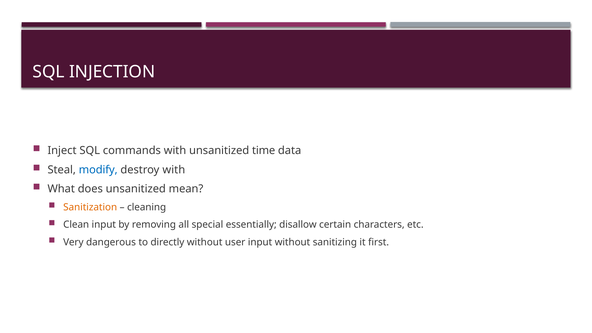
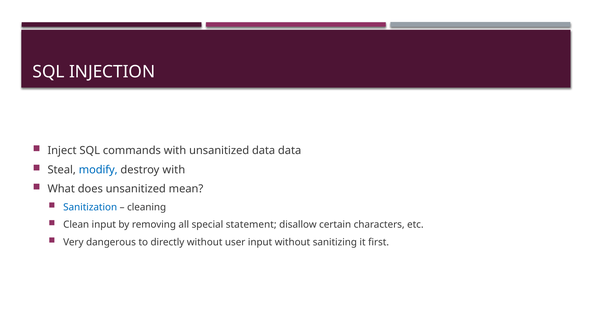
unsanitized time: time -> data (264, 150)
Sanitization colour: orange -> blue (90, 207)
essentially: essentially -> statement (251, 225)
